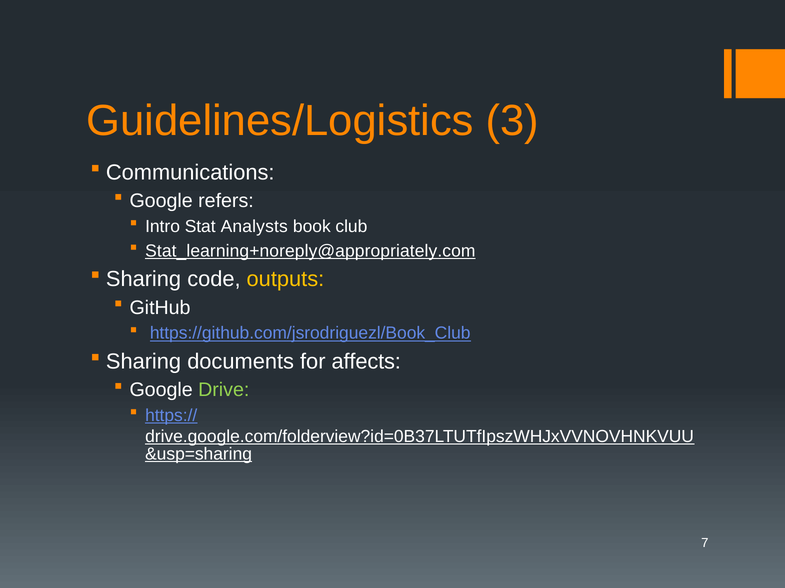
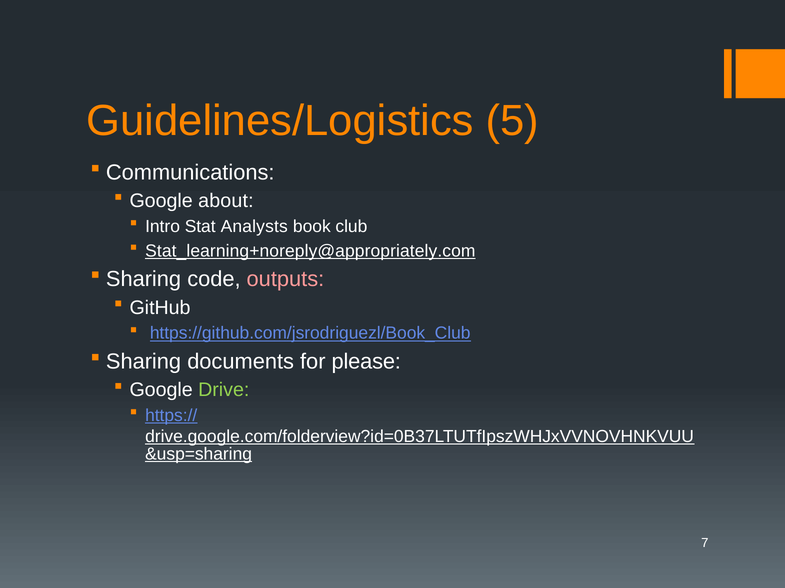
3: 3 -> 5 (512, 121)
refers: refers -> about (226, 201)
outputs colour: yellow -> pink (285, 279)
affects: affects -> please (366, 362)
